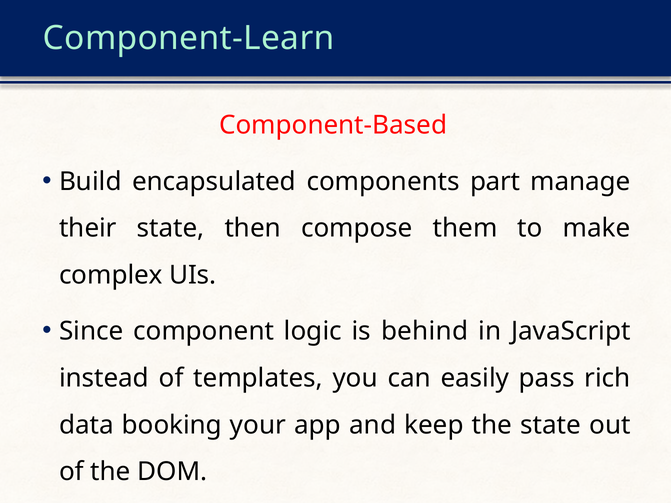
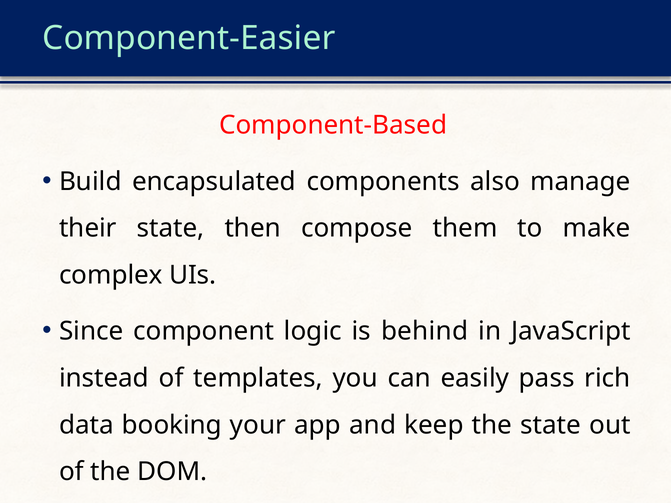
Component-Learn: Component-Learn -> Component-Easier (189, 38)
part: part -> also (495, 182)
